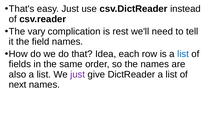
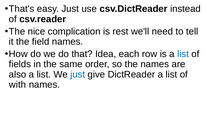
vary: vary -> nice (36, 32)
just colour: purple -> blue (78, 75)
next: next -> with (17, 85)
